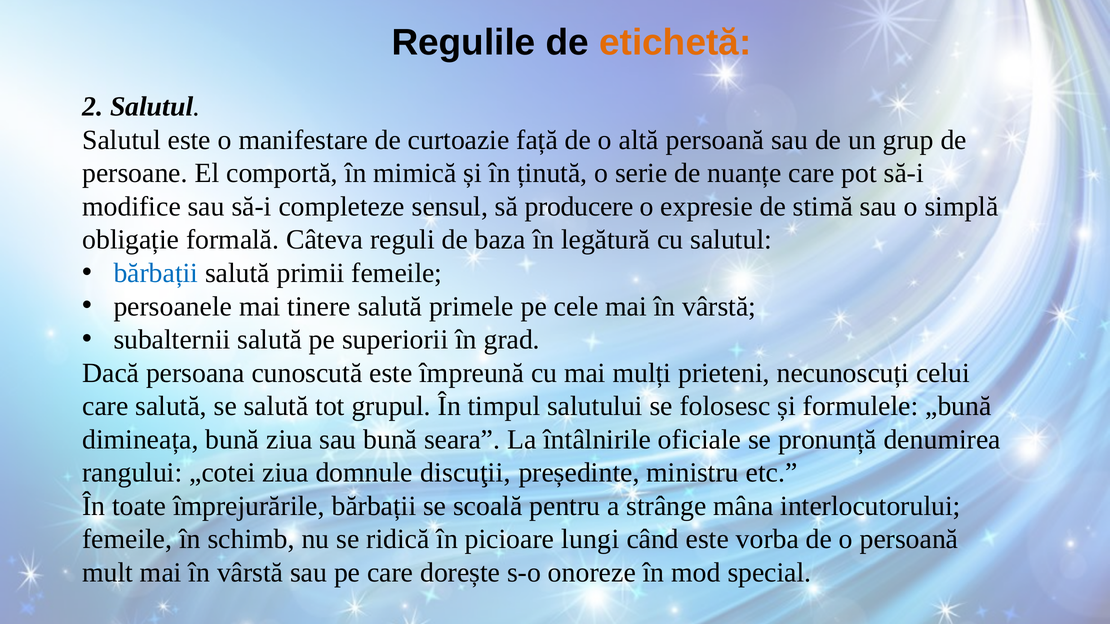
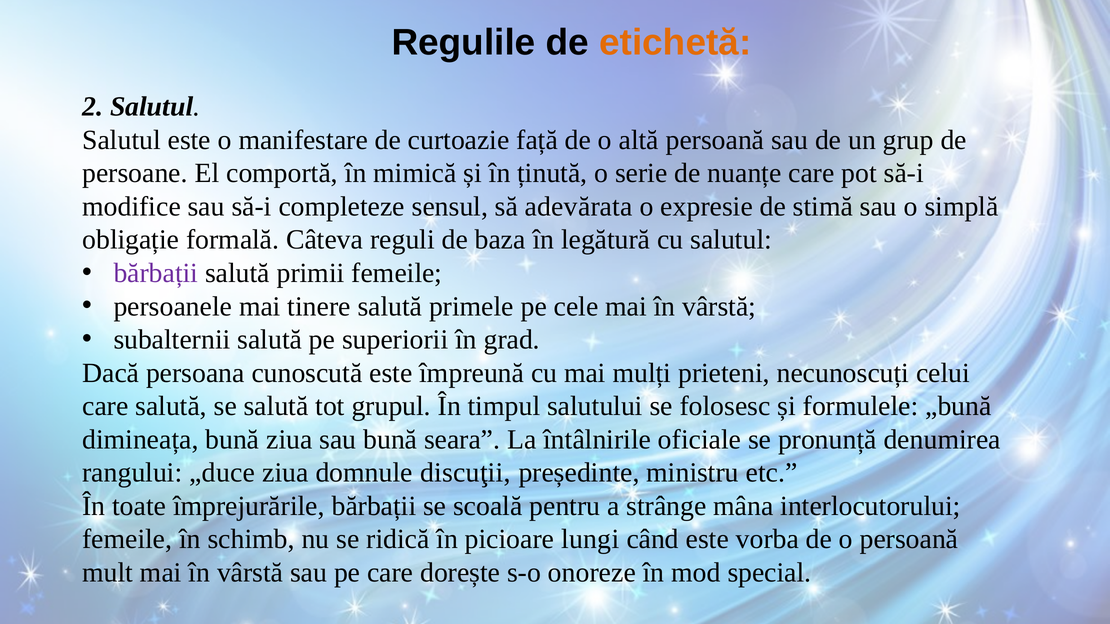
producere: producere -> adevărata (579, 207)
bărbații colour: blue -> purple (156, 273)
„cotei: „cotei -> „duce (222, 473)
